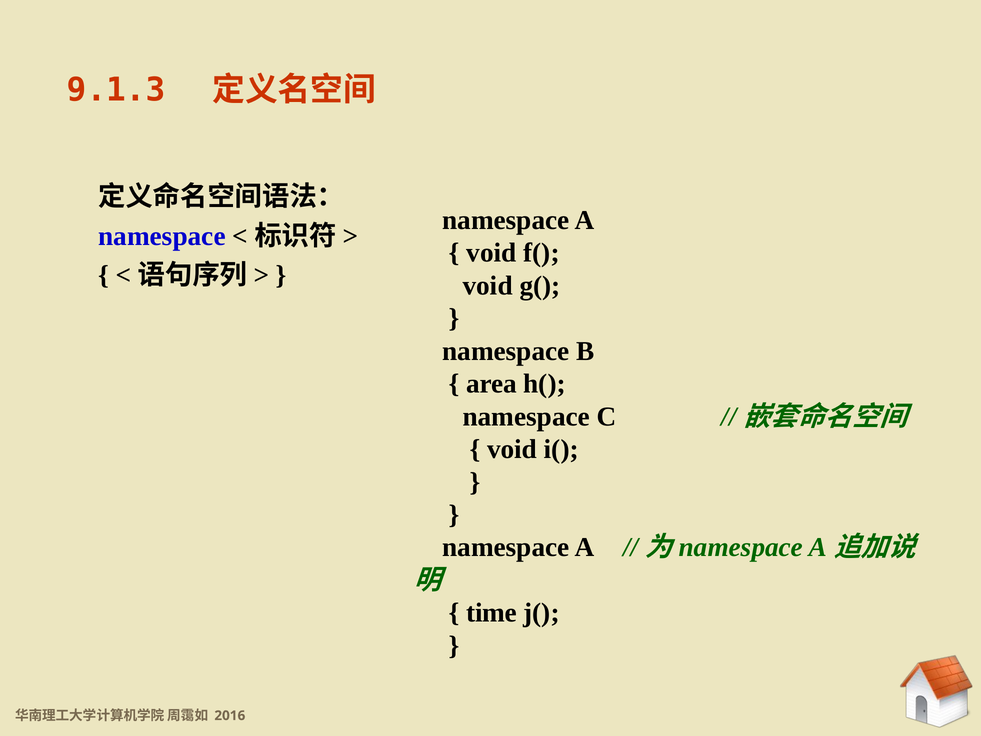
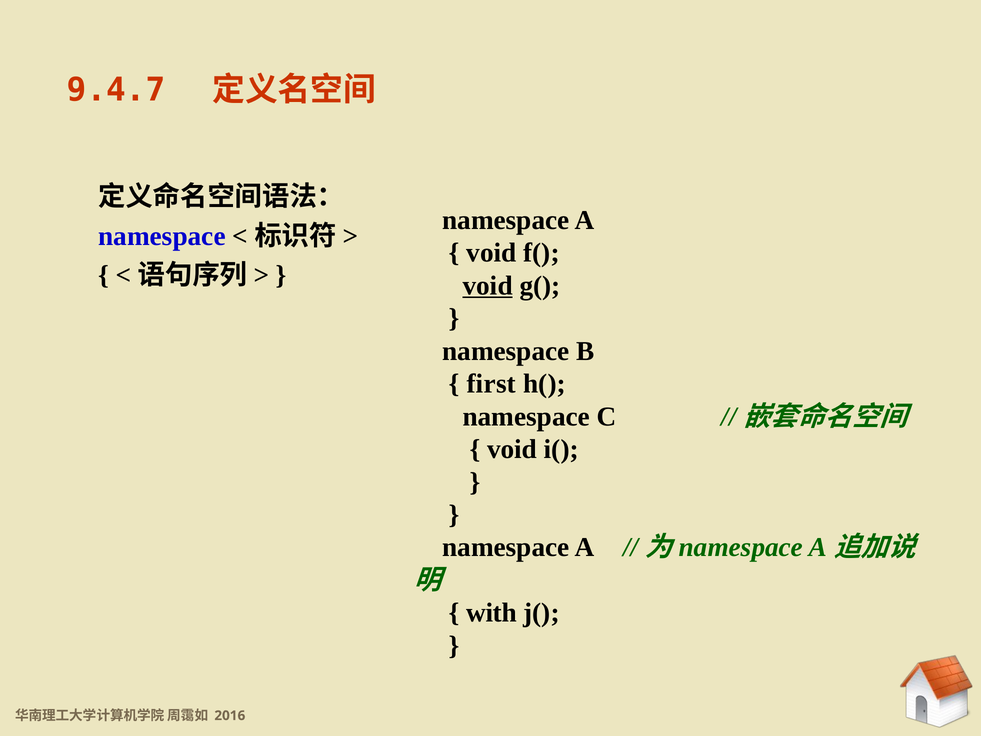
9.1.3: 9.1.3 -> 9.4.7 (116, 90)
void underline: none -> present (488, 286)
area: area -> first (491, 384)
time: time -> with (492, 613)
